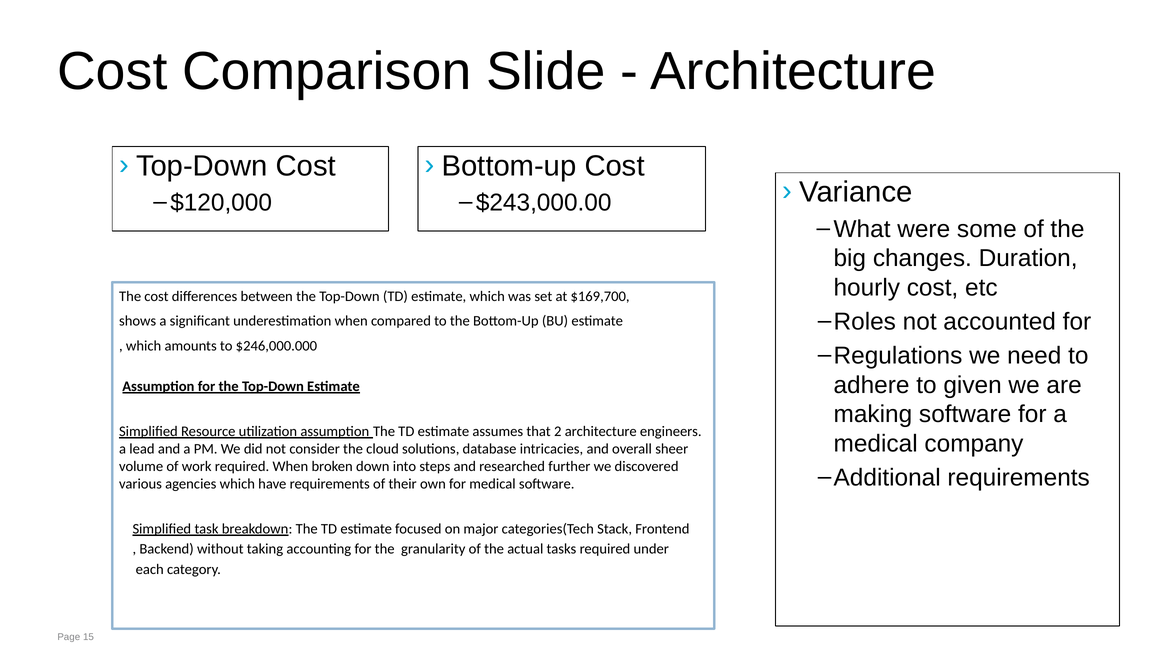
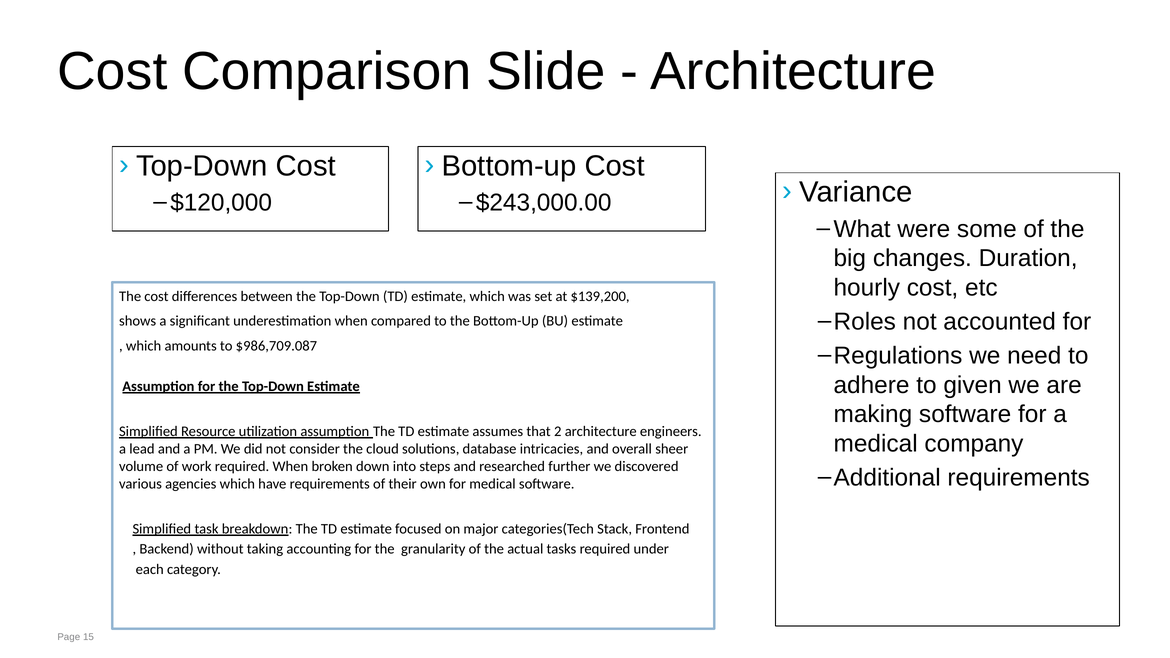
$169,700: $169,700 -> $139,200 (600, 296)
$246,000.000: $246,000.000 -> $986,709.087 (276, 346)
